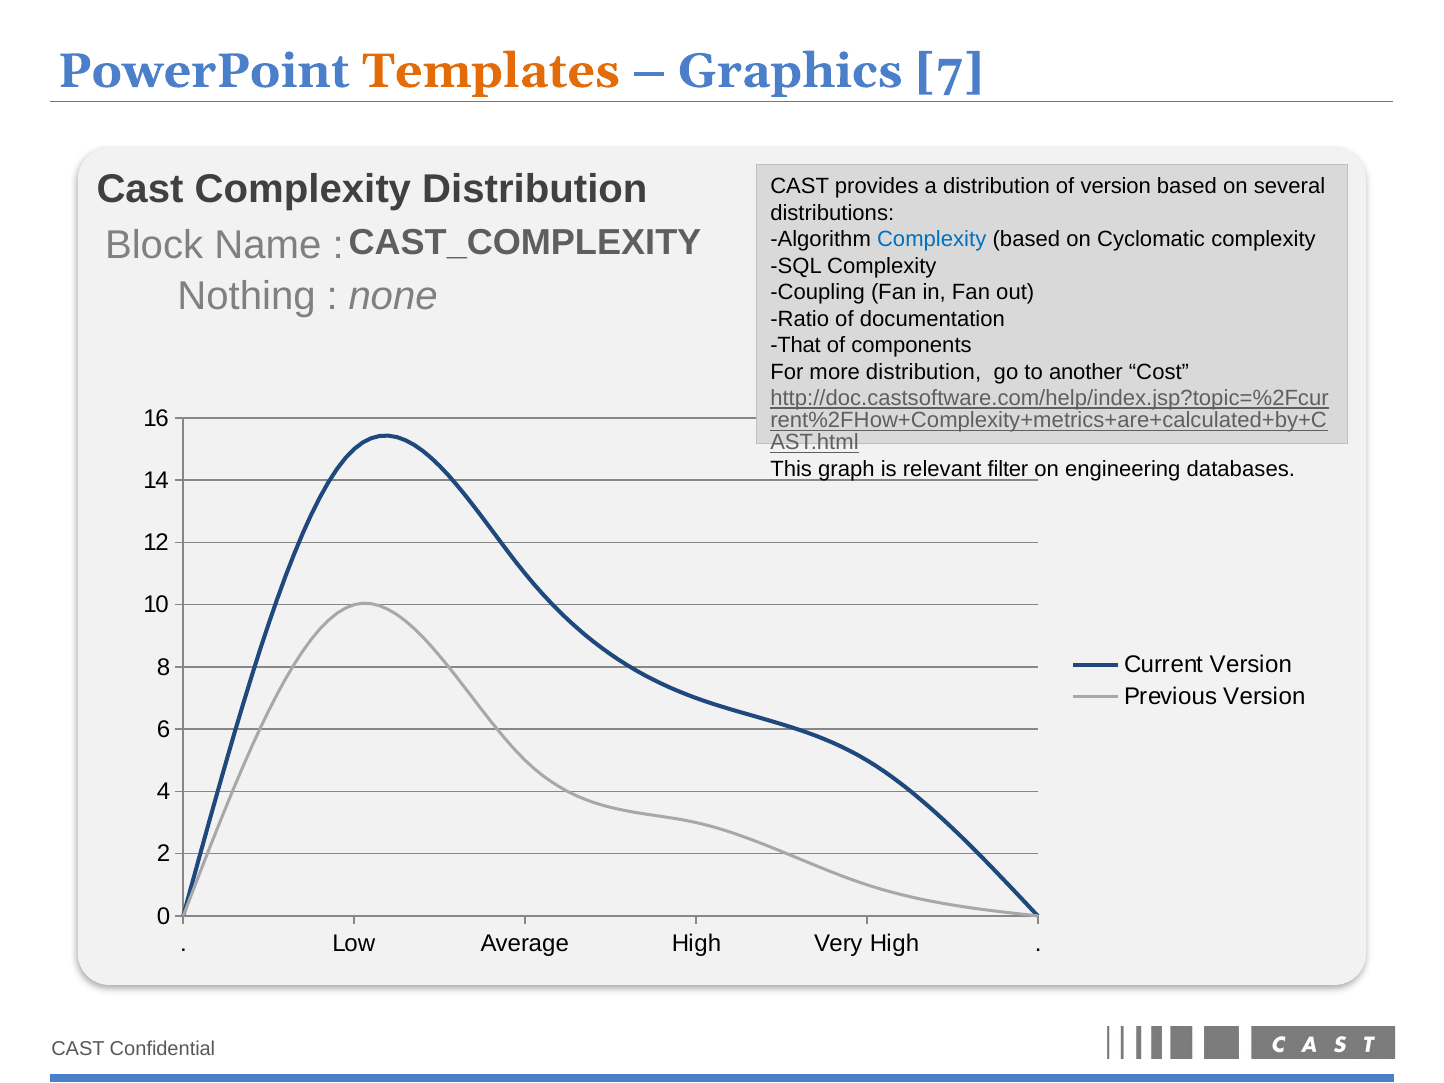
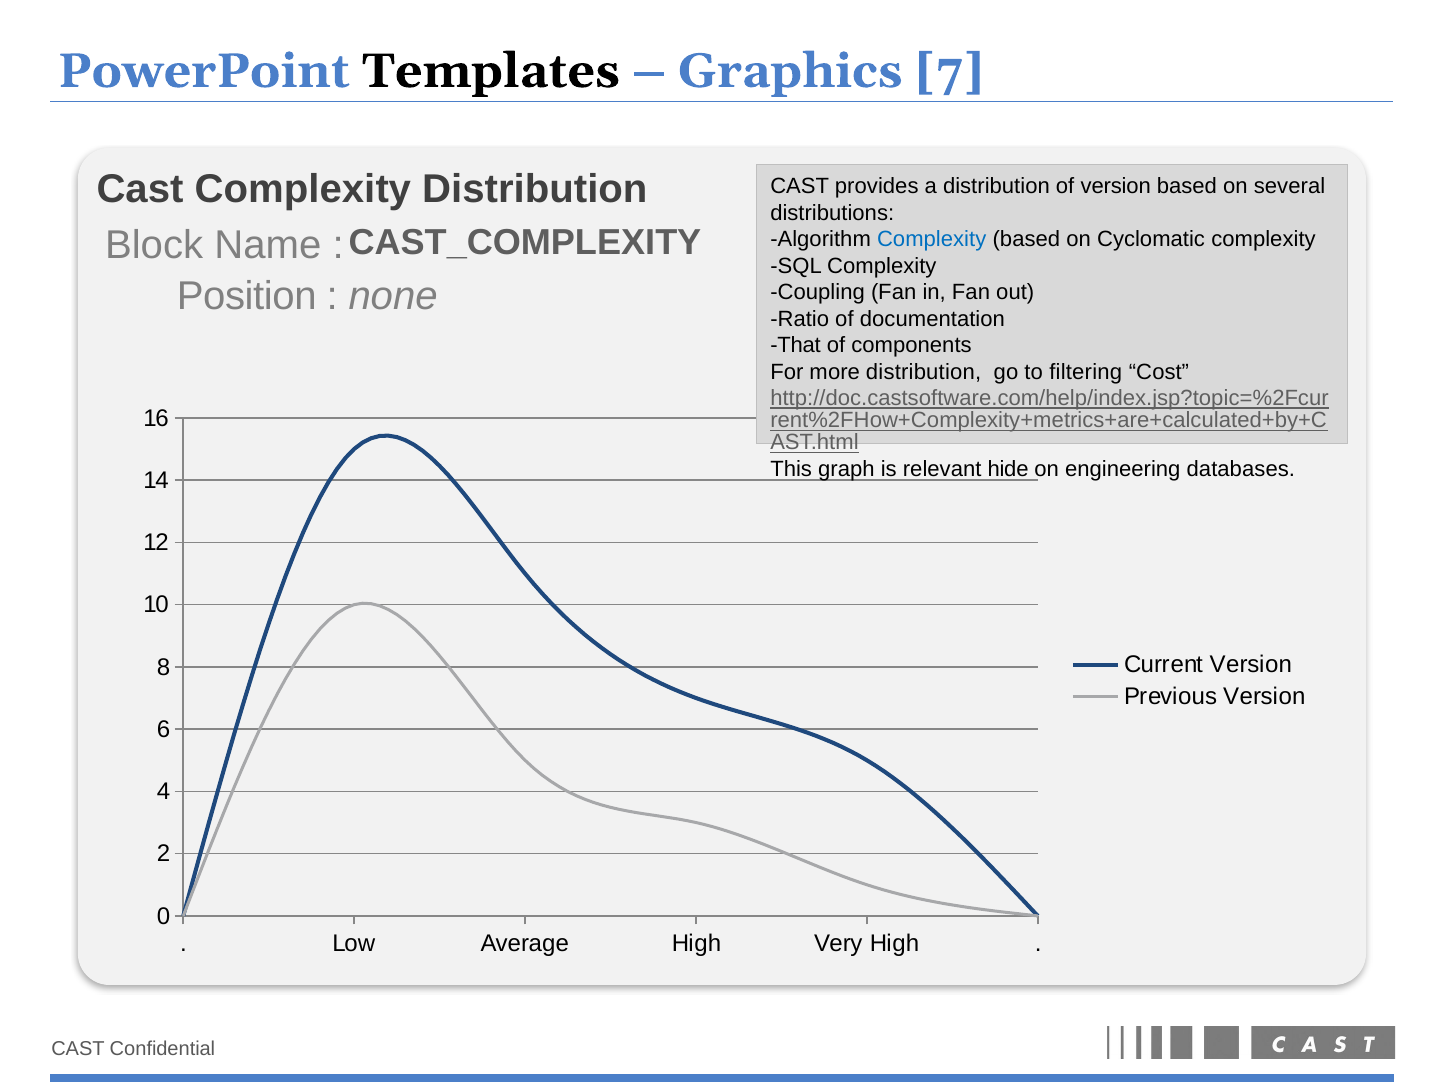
Templates colour: orange -> black (491, 71)
Nothing: Nothing -> Position (247, 296)
another: another -> filtering (1086, 372)
filter: filter -> hide (1008, 469)
